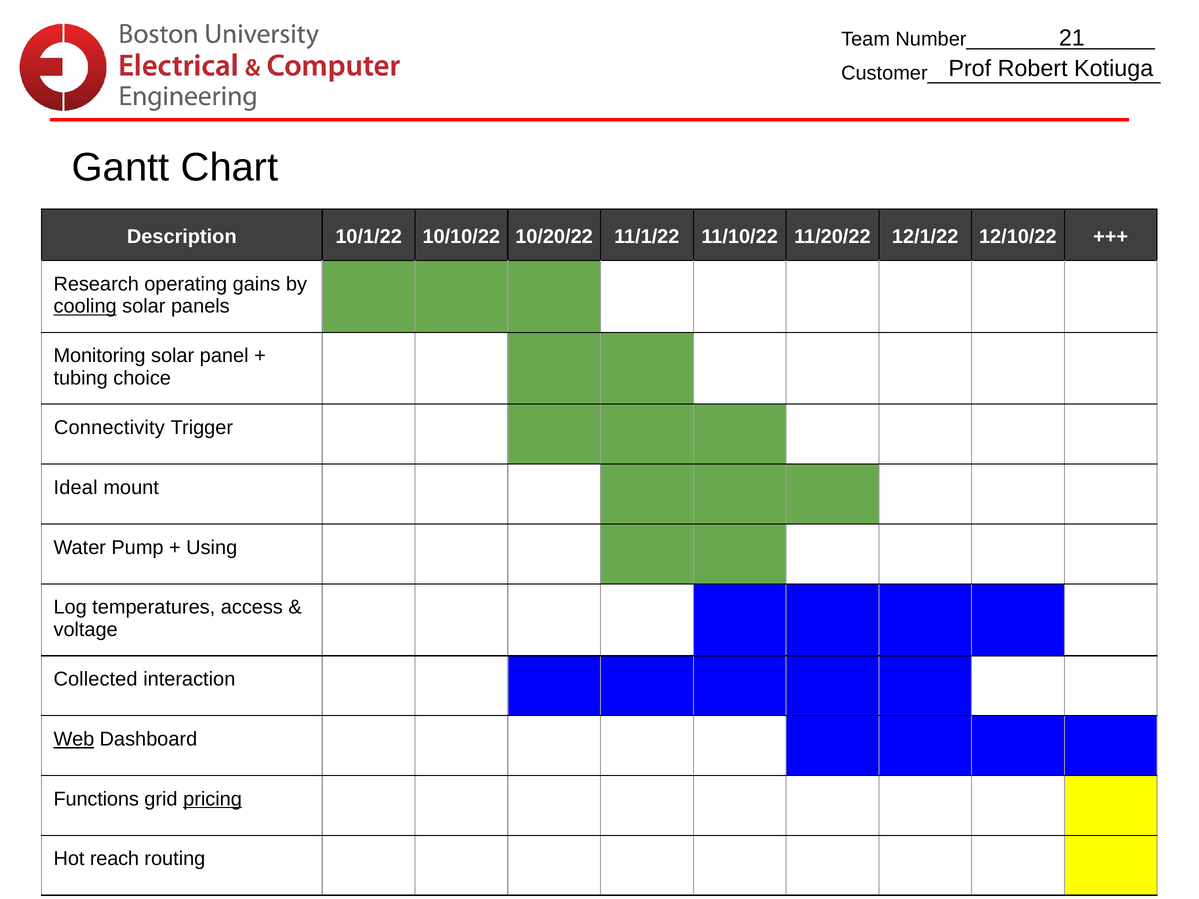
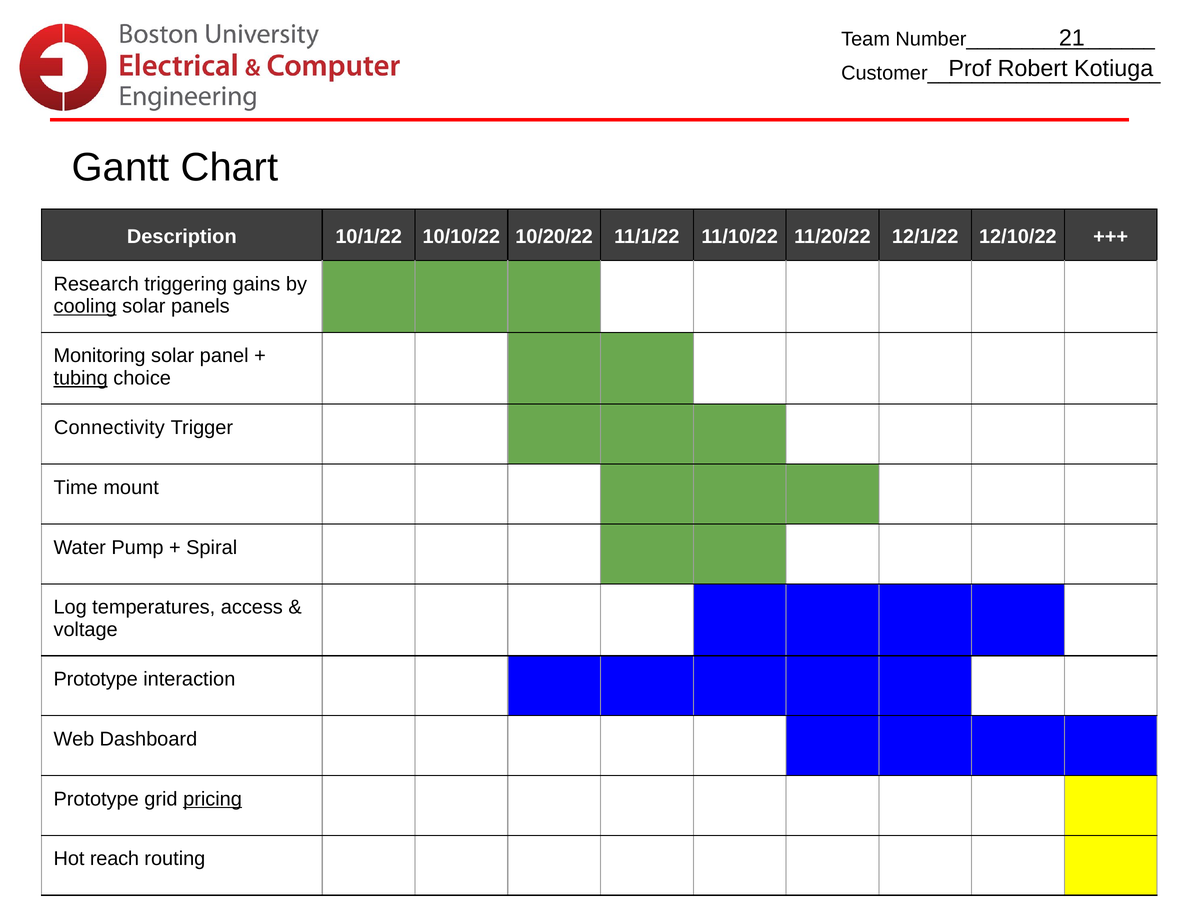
operating: operating -> triggering (186, 284)
tubing underline: none -> present (81, 378)
Ideal: Ideal -> Time (76, 488)
Using: Using -> Spiral (212, 548)
Collected: Collected -> Prototype (96, 679)
Web underline: present -> none (74, 739)
Functions: Functions -> Prototype (96, 799)
